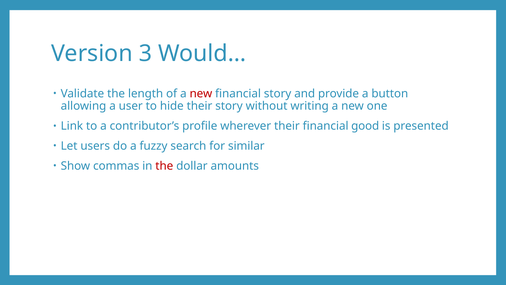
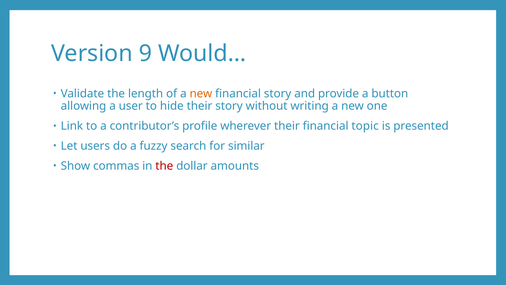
3: 3 -> 9 (145, 53)
new colour: red -> orange (201, 93)
good: good -> topic (365, 126)
